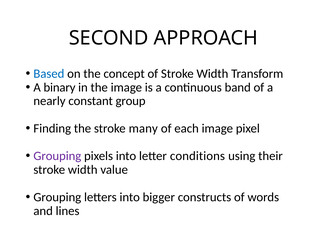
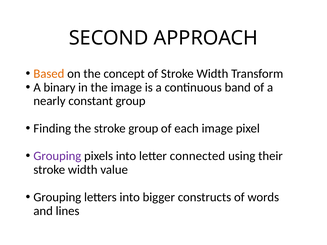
Based colour: blue -> orange (49, 74)
stroke many: many -> group (143, 129)
conditions: conditions -> connected (197, 156)
